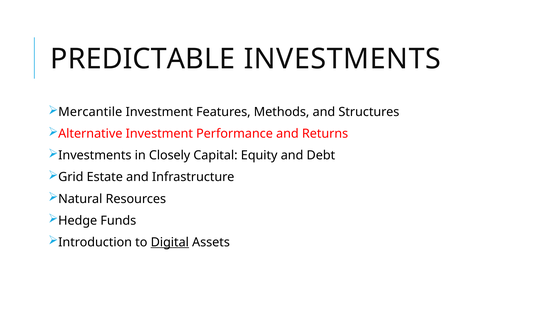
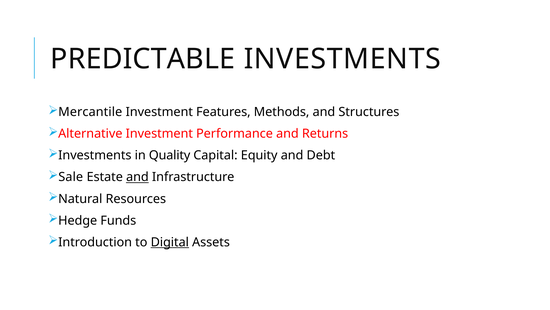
Closely: Closely -> Quality (170, 155)
Grid: Grid -> Sale (71, 177)
and underline: none -> present (137, 177)
